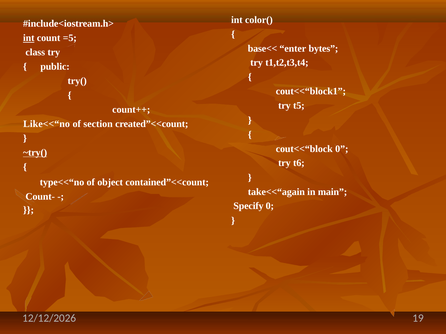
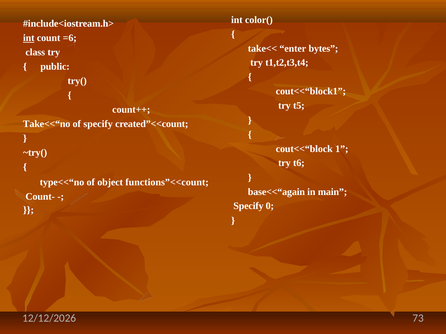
=5: =5 -> =6 (70, 38)
base<<: base<< -> take<< (262, 49)
Like<<“no: Like<<“no -> Take<<“no (47, 124)
of section: section -> specify (98, 124)
cout<<“block 0: 0 -> 1 (342, 149)
~try( underline: present -> none (35, 153)
contained”<<count: contained”<<count -> functions”<<count (167, 182)
take<<“again: take<<“again -> base<<“again (276, 192)
19: 19 -> 73 (418, 319)
